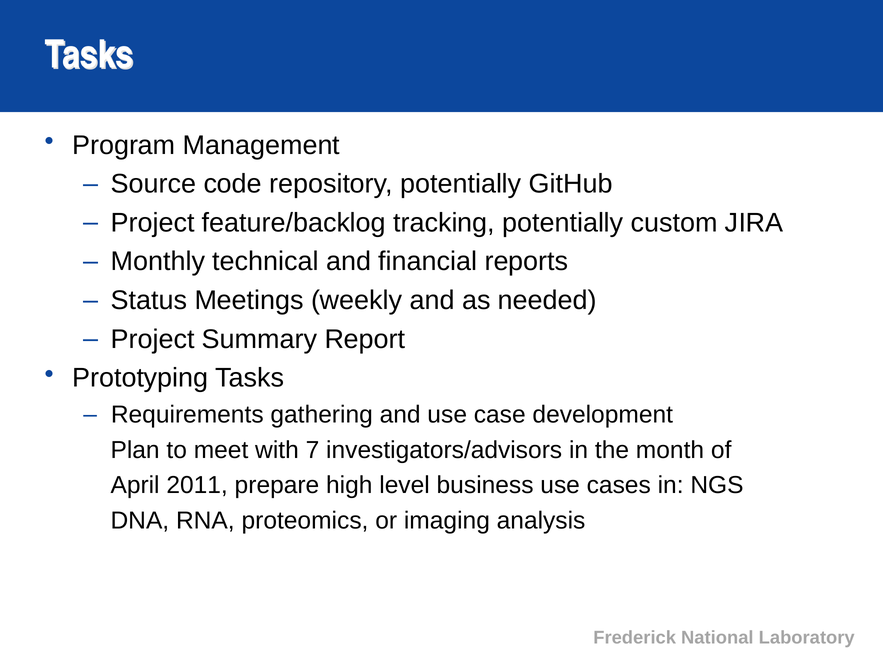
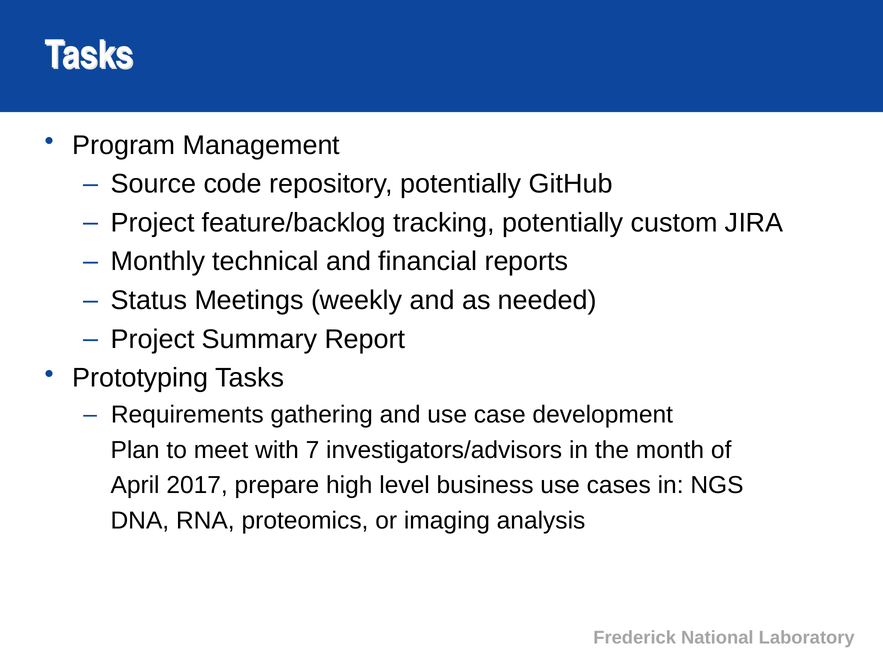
2011: 2011 -> 2017 (197, 486)
